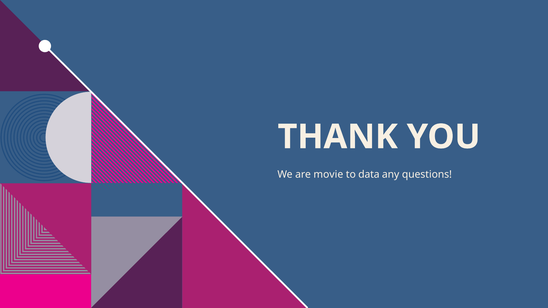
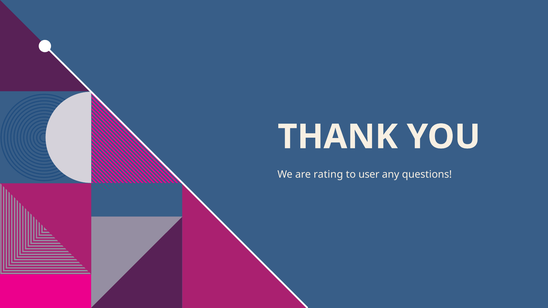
movie: movie -> rating (328, 175)
data: data -> user (369, 175)
